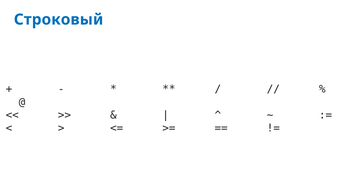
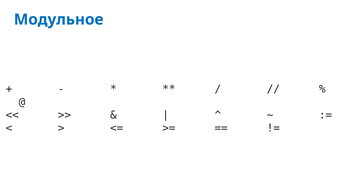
Строковый: Строковый -> Модульное (59, 20)
